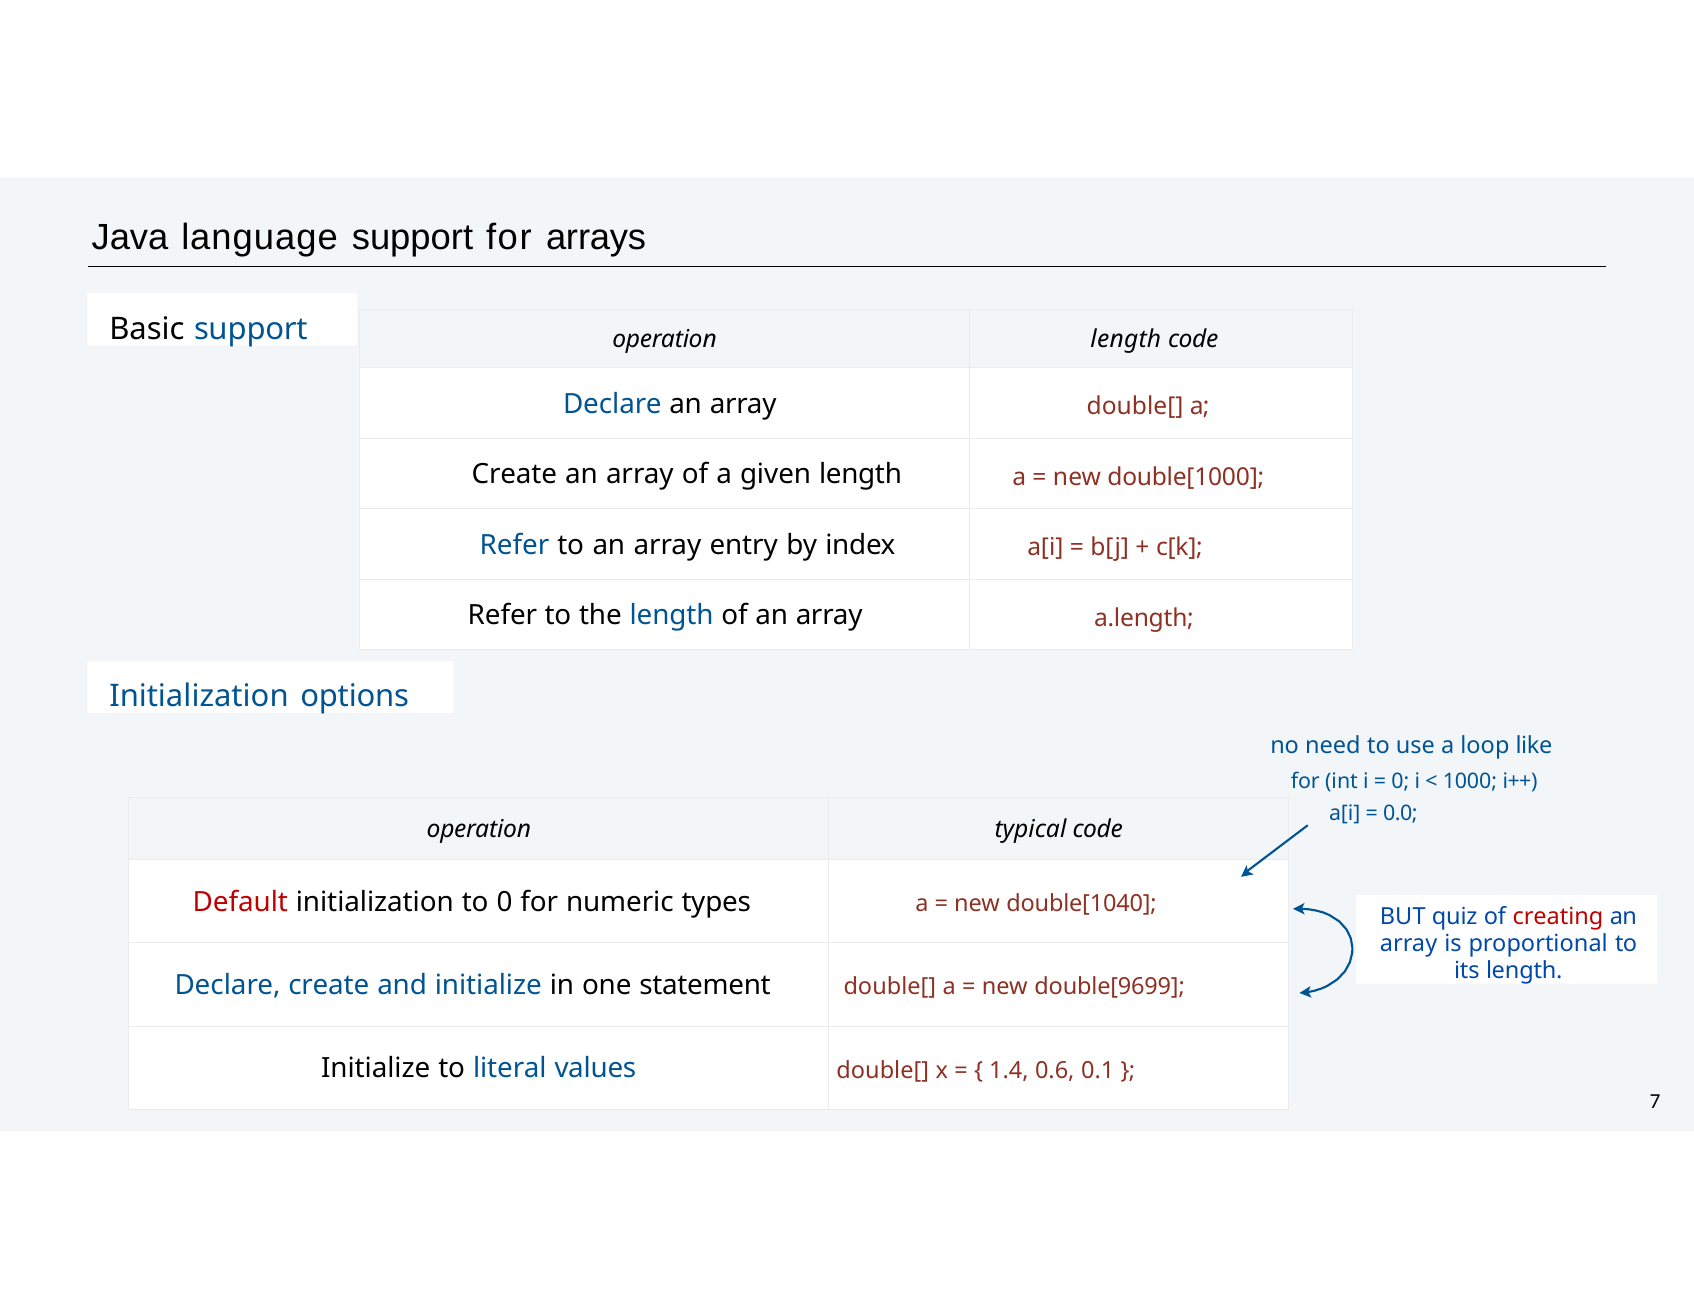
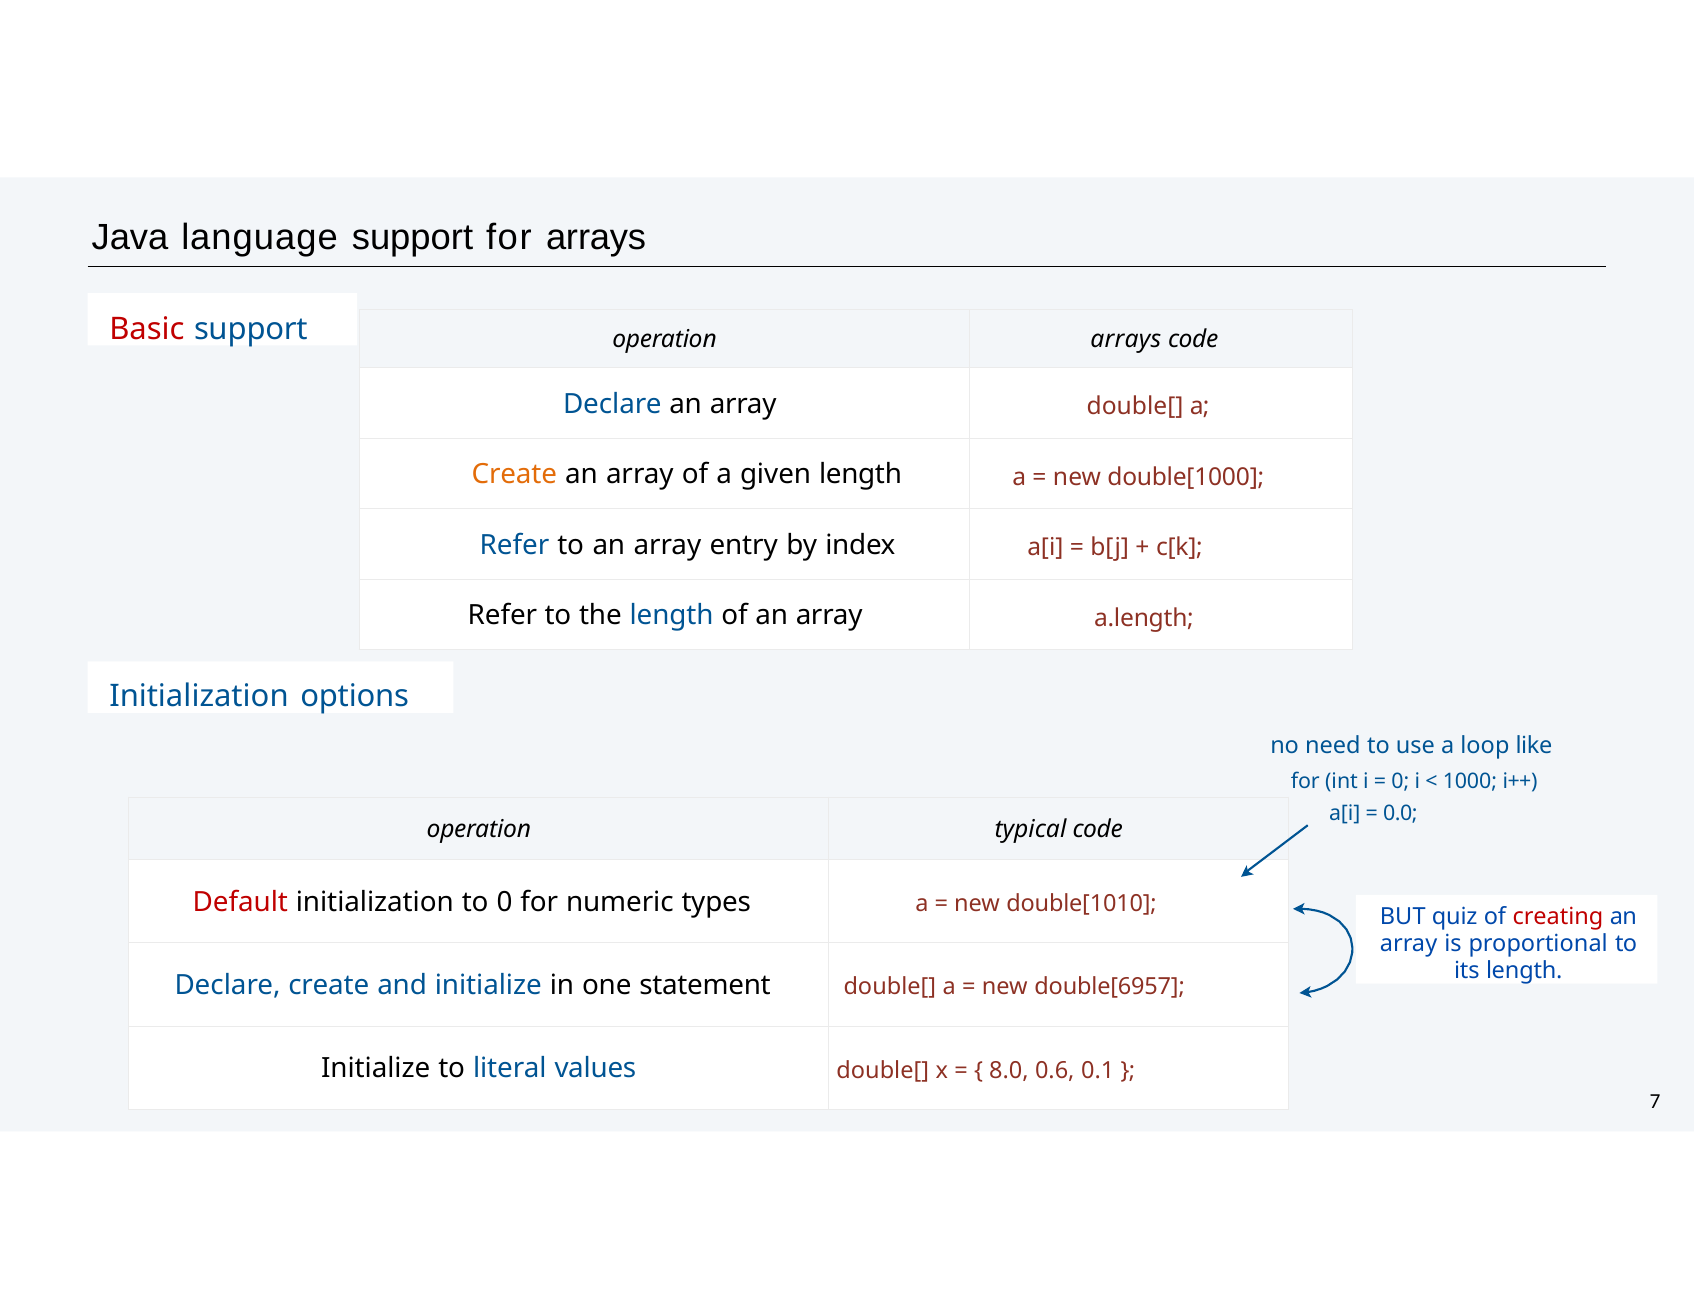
Basic colour: black -> red (147, 329)
operation length: length -> arrays (1126, 339)
Create colour: black -> orange (514, 475)
double[1040: double[1040 -> double[1010 (1082, 904)
double[9699: double[9699 -> double[6957 (1110, 987)
1.4: 1.4 -> 8.0 (1009, 1071)
